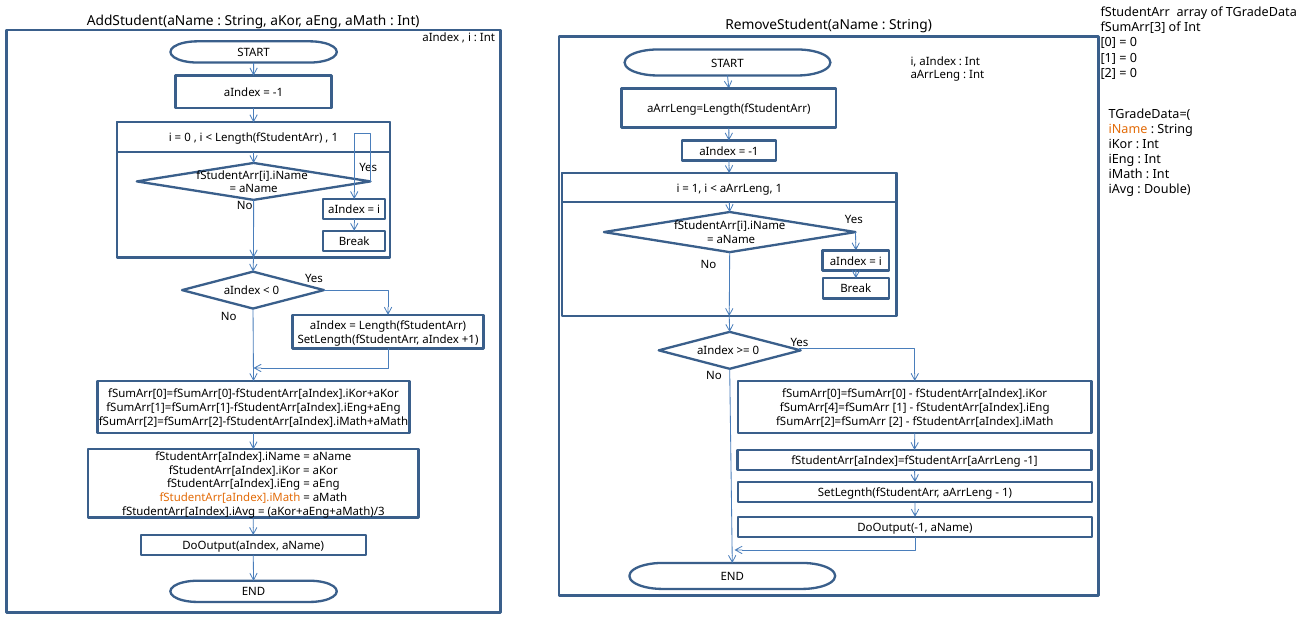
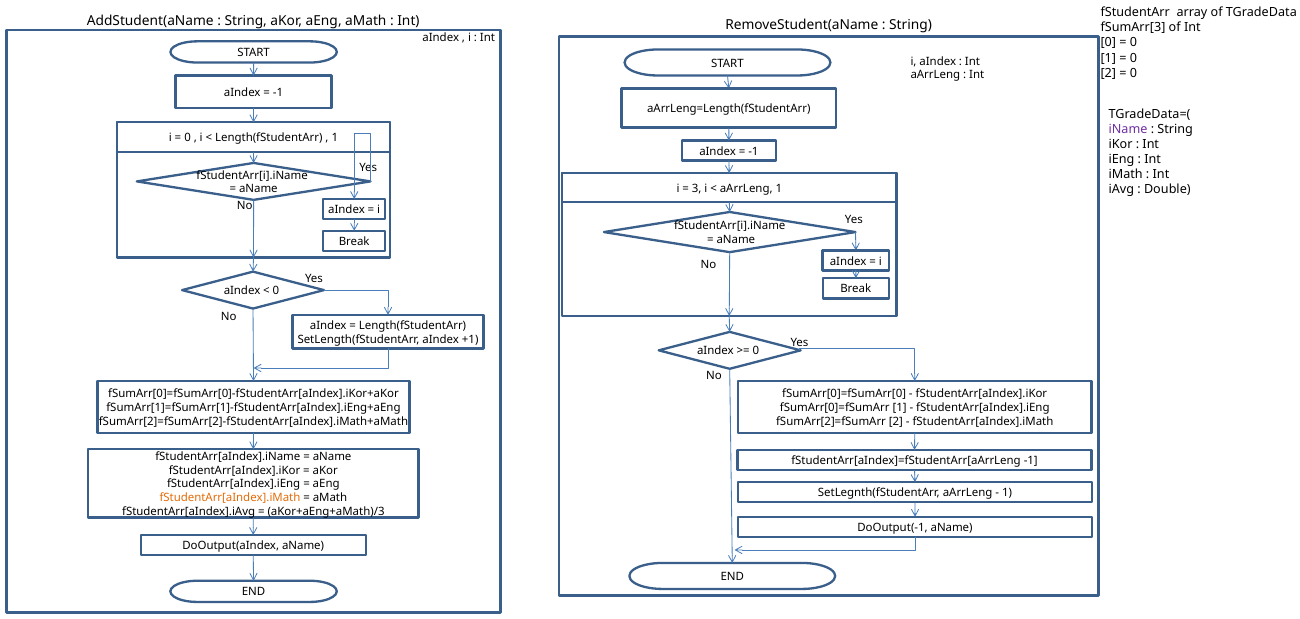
iName colour: orange -> purple (1128, 129)
1: 1 -> 3 (697, 188)
fSumArr[4]=fSumArr: fSumArr[4]=fSumArr -> fSumArr[0]=fSumArr (835, 408)
